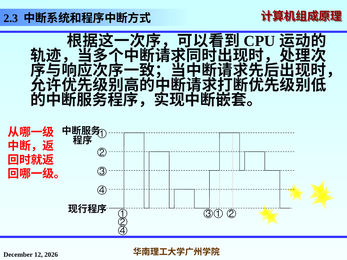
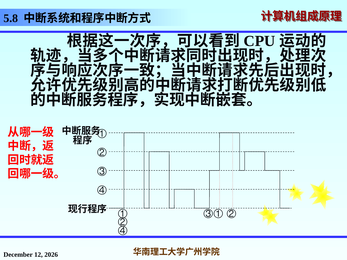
2.3: 2.3 -> 5.8 (11, 18)
